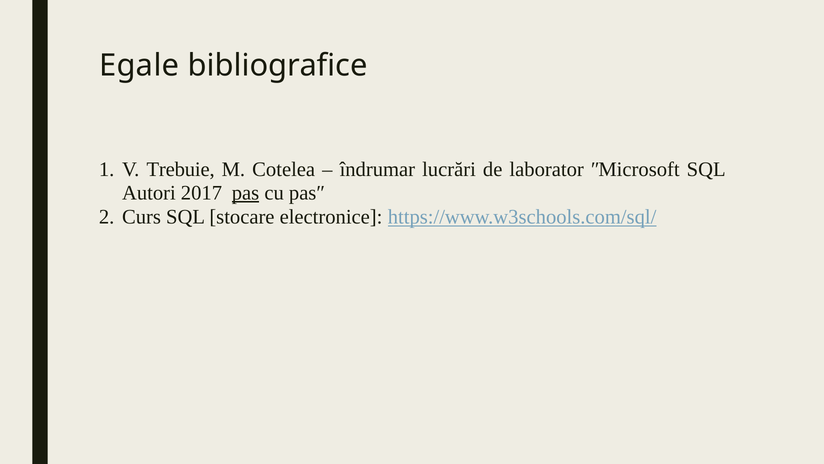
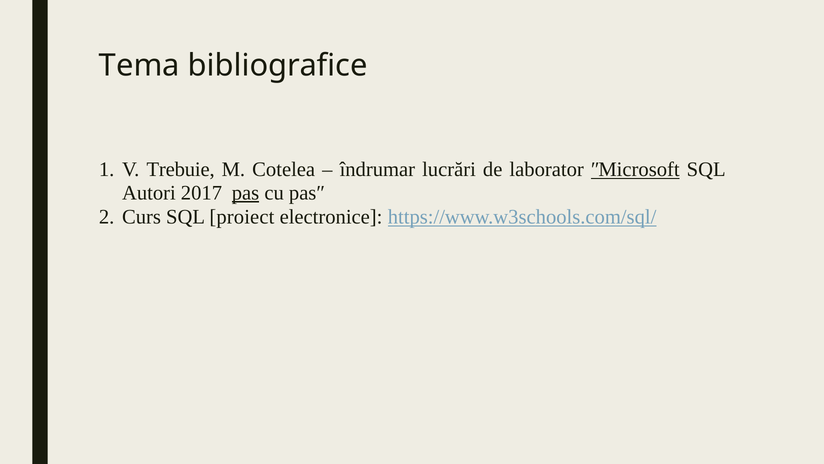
Egale: Egale -> Tema (139, 66)
ʺMicrosoft underline: none -> present (635, 169)
stocare: stocare -> proiect (242, 217)
